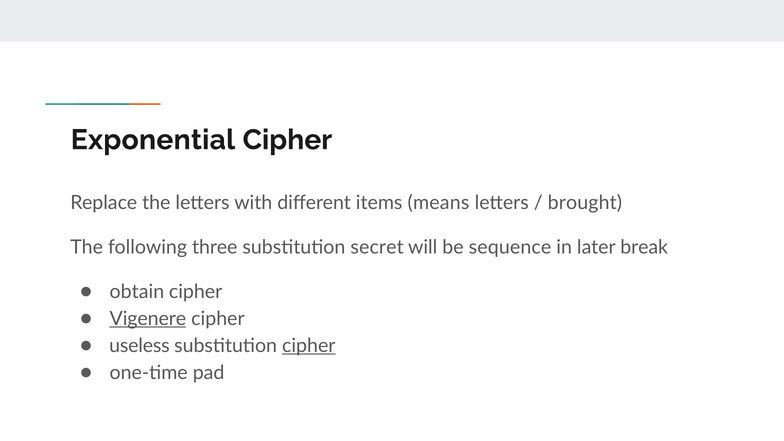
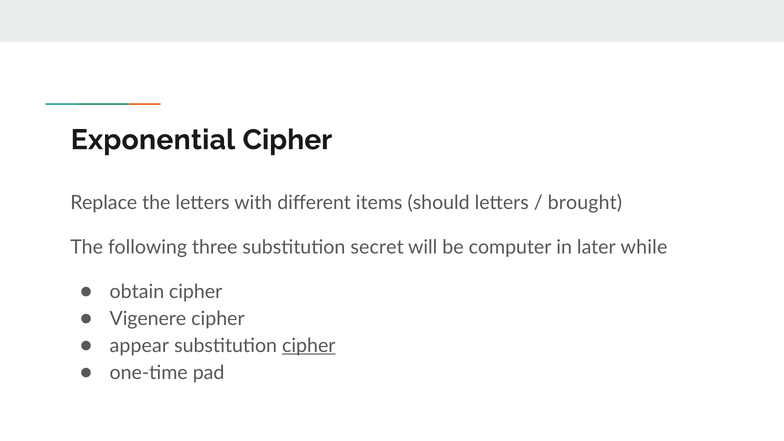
means: means -> should (439, 203)
sequence: sequence -> computer (510, 247)
break: break -> while (644, 247)
Vigenere underline: present -> none (148, 319)
useless: useless -> appear (139, 346)
